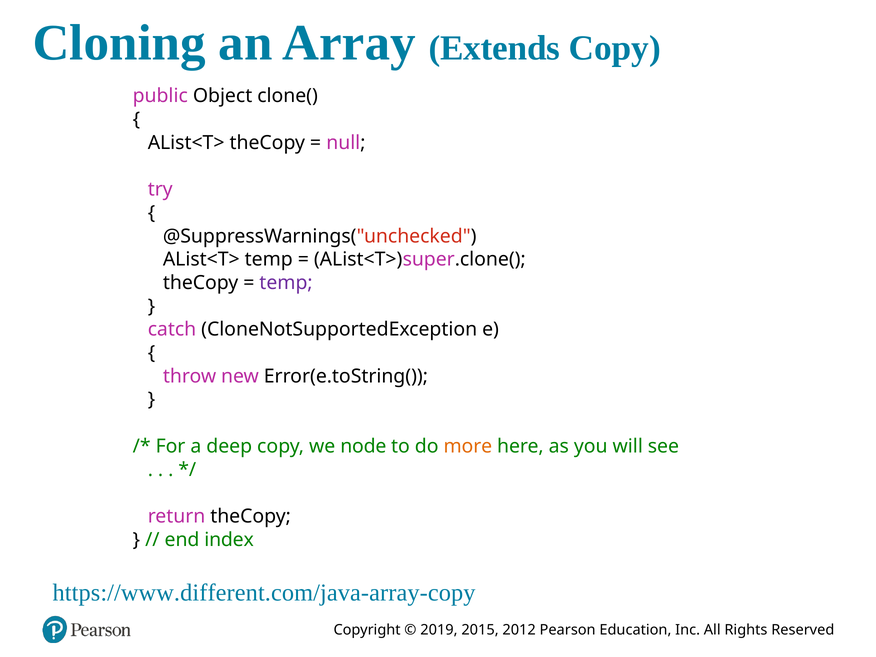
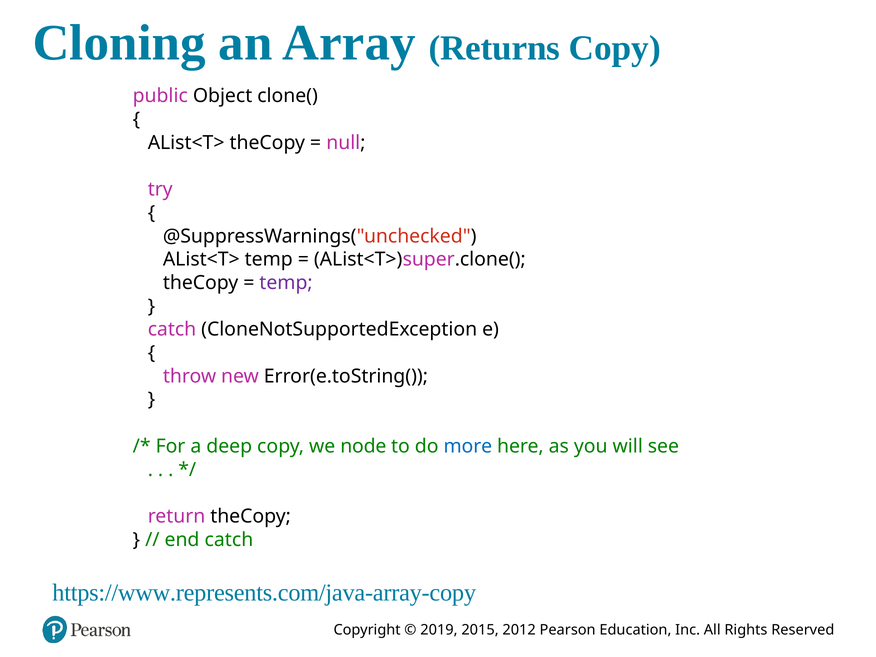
Extends: Extends -> Returns (494, 48)
more colour: orange -> blue (468, 446)
end index: index -> catch (229, 540)
https://www.different.com/java-array-copy: https://www.different.com/java-array-copy -> https://www.represents.com/java-array-copy (264, 593)
